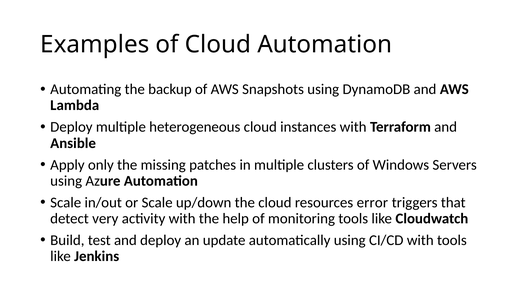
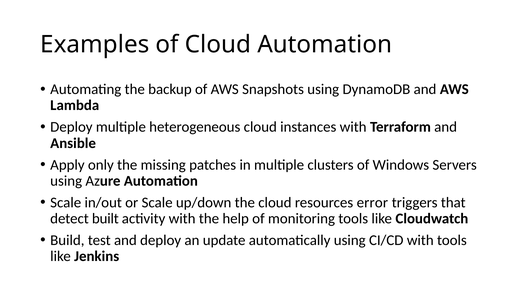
very: very -> built (105, 218)
